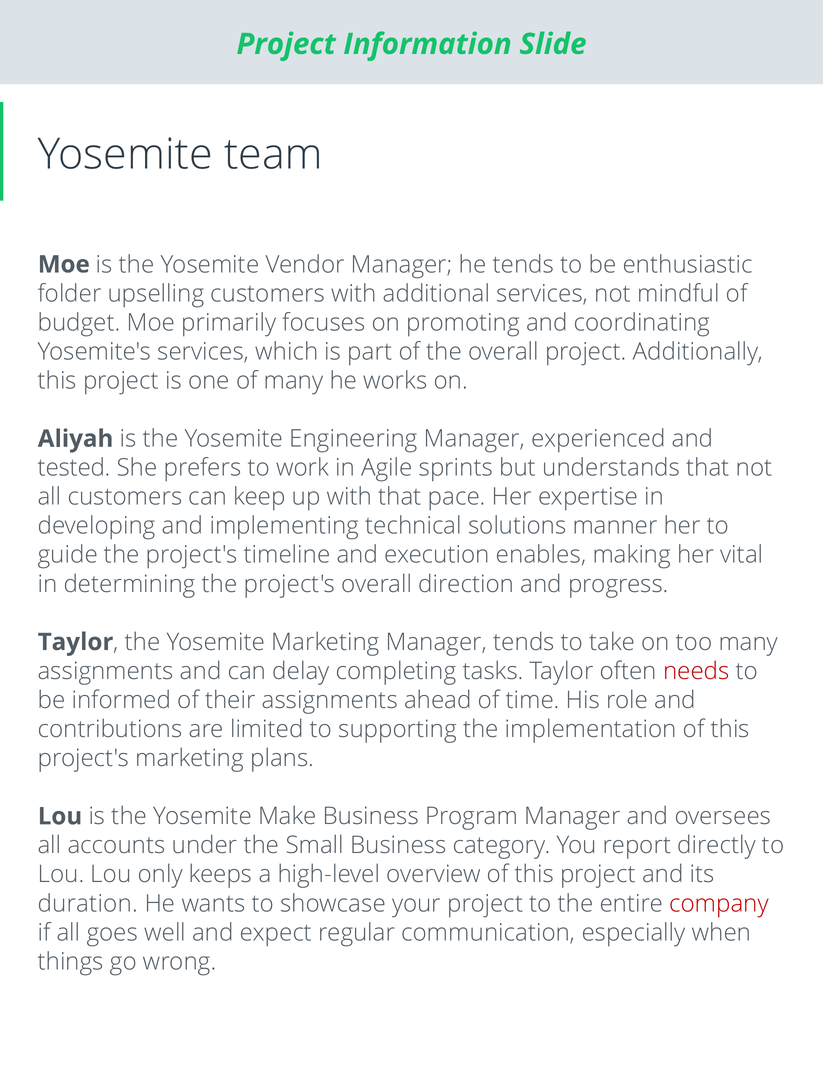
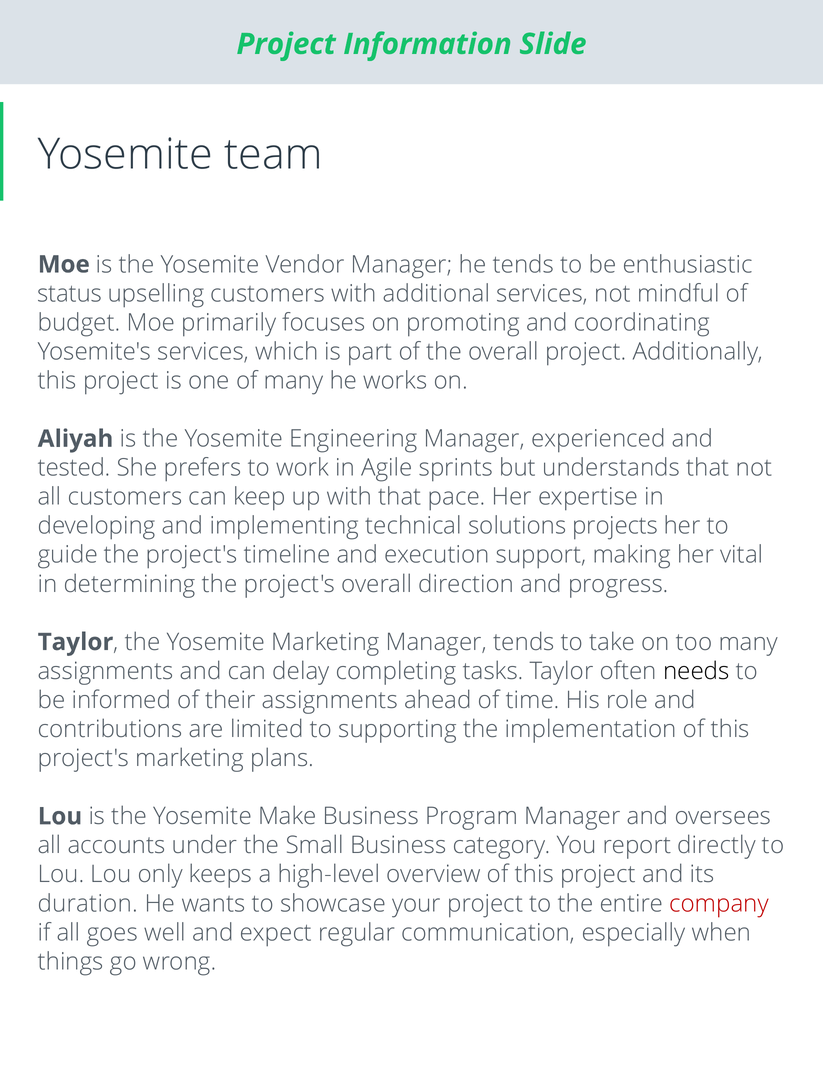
folder: folder -> status (70, 294)
manner: manner -> projects (615, 526)
enables: enables -> support (541, 555)
needs colour: red -> black (696, 671)
